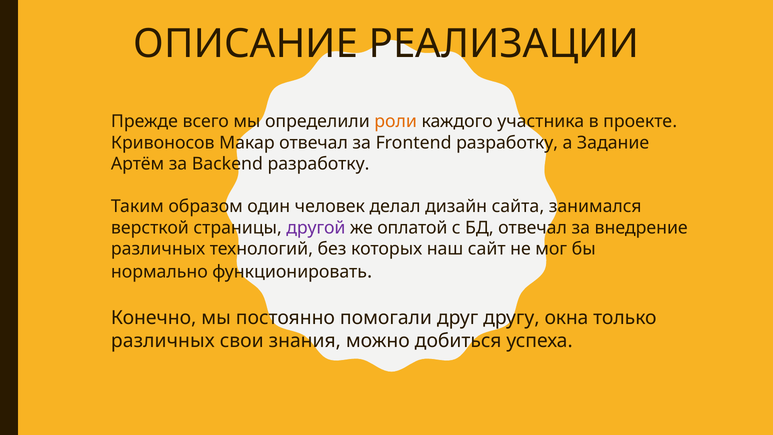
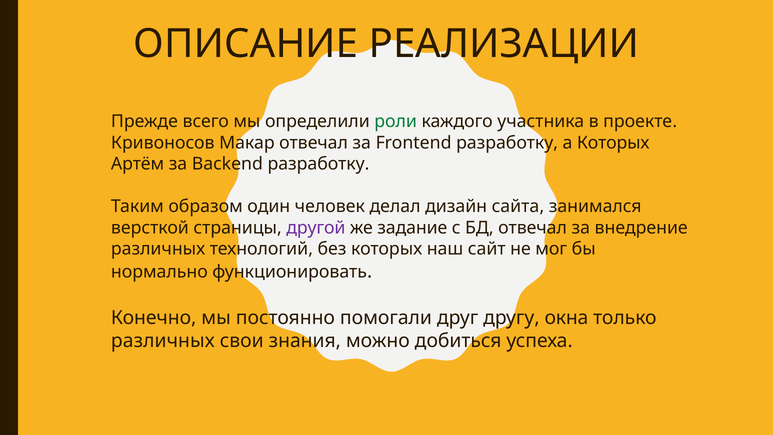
роли colour: orange -> green (396, 121)
а Задание: Задание -> Которых (613, 143)
оплатой: оплатой -> задание (412, 228)
